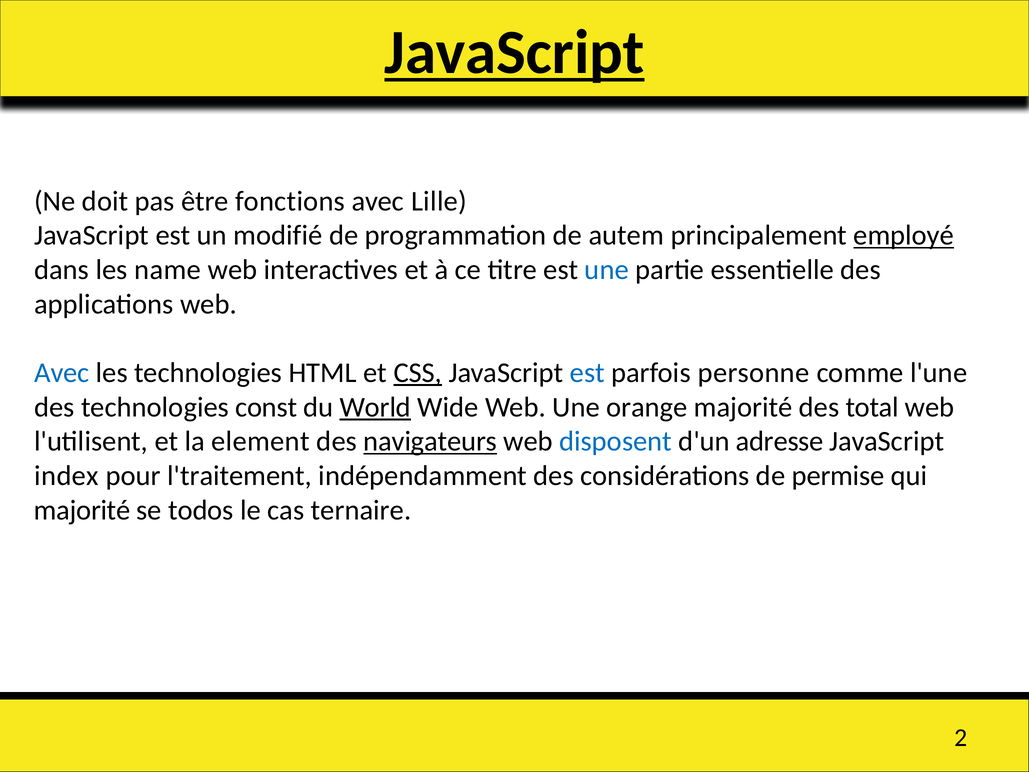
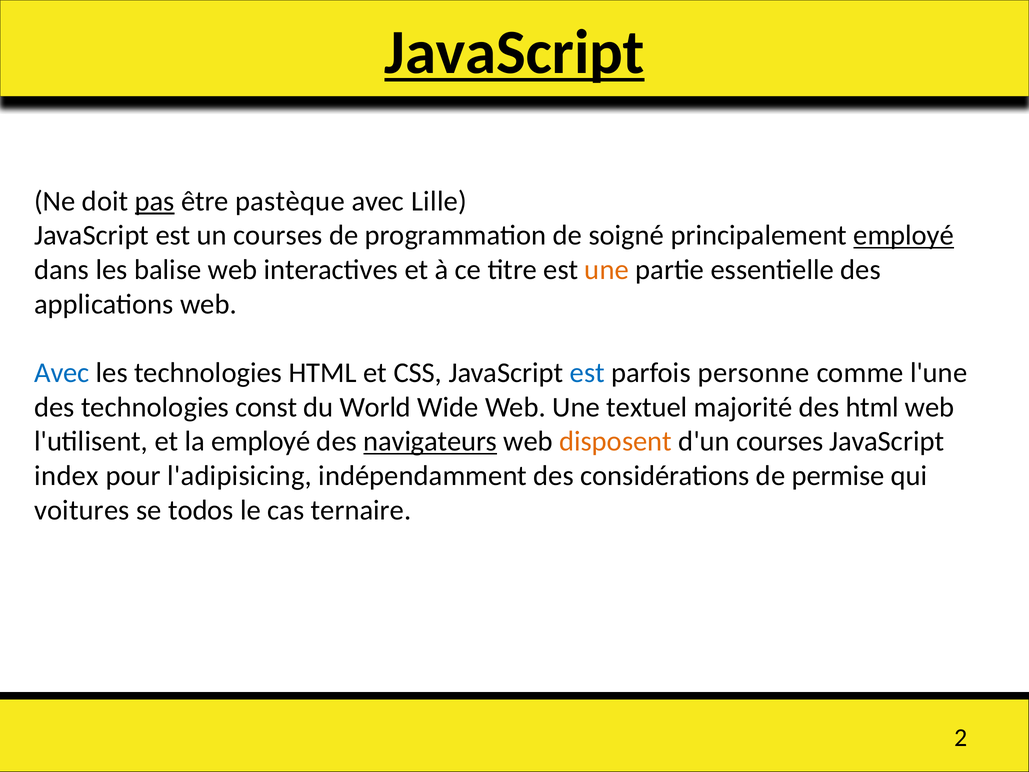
pas underline: none -> present (155, 201)
fonctions: fonctions -> pastèque (290, 201)
un modifié: modifié -> courses (278, 235)
autem: autem -> soigné (626, 235)
name: name -> balise (168, 270)
une colour: blue -> orange (607, 270)
CSS underline: present -> none (418, 373)
World underline: present -> none (375, 407)
orange: orange -> textuel (647, 407)
des total: total -> html (872, 407)
la element: element -> employé (261, 441)
disposent colour: blue -> orange (616, 441)
d'un adresse: adresse -> courses (780, 441)
l'traitement: l'traitement -> l'adipisicing (240, 476)
majorité: majorité -> voitures (82, 510)
